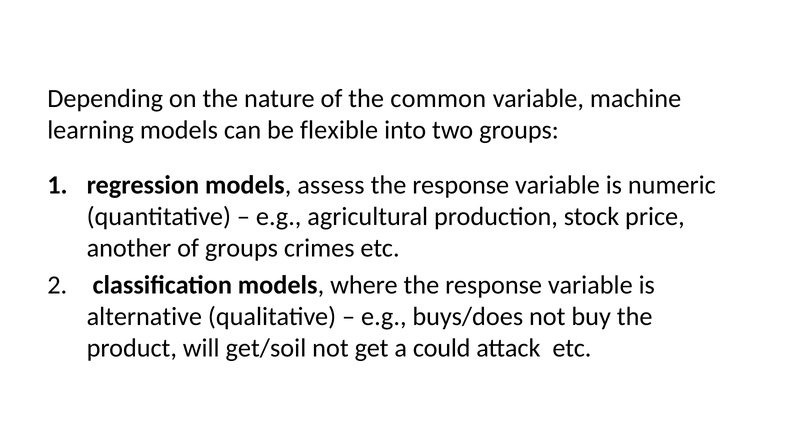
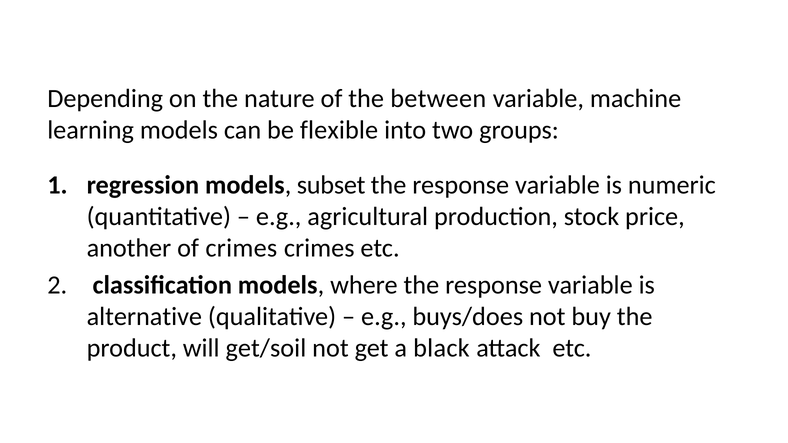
common: common -> between (438, 99)
assess: assess -> subset (331, 185)
of groups: groups -> crimes (241, 248)
could: could -> black (441, 348)
